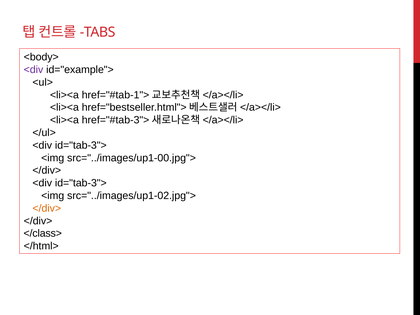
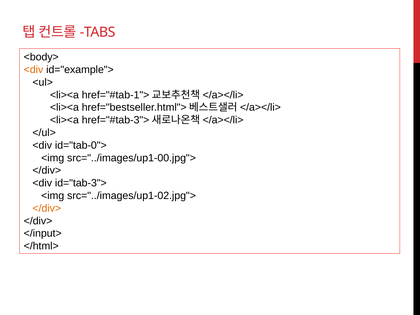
<div colour: purple -> orange (34, 70)
id="tab-3">: id="tab-3"> -> id="tab-0"> (81, 145)
</class>: </class> -> </input> (43, 234)
